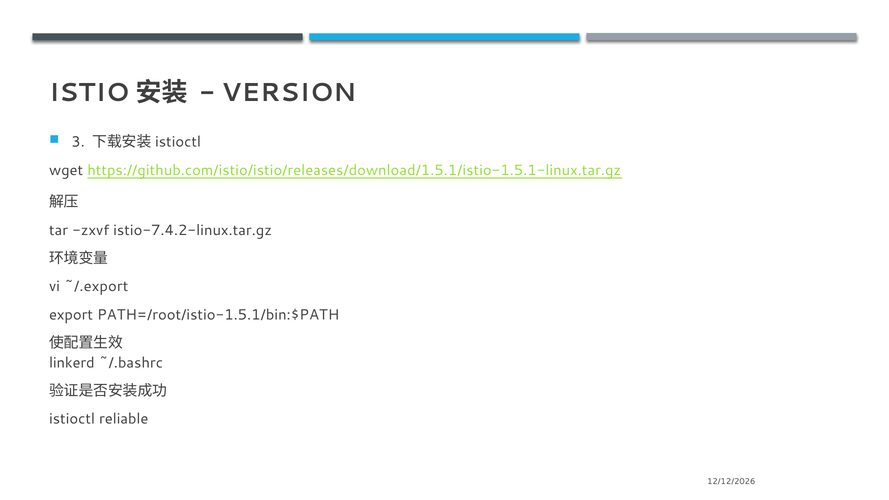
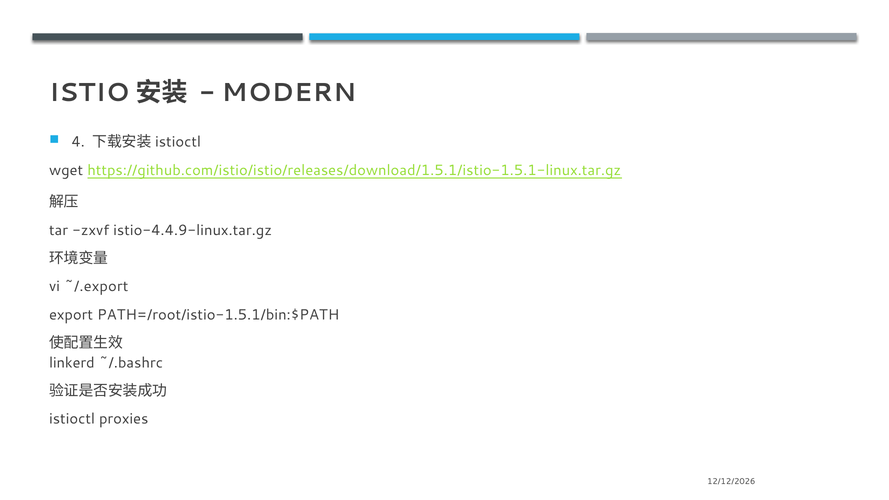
VERSION: VERSION -> MODERN (289, 93)
3: 3 -> 4 (78, 142)
istio-7.4.2-linux.tar.gz: istio-7.4.2-linux.tar.gz -> istio-4.4.9-linux.tar.gz (193, 230)
reliable: reliable -> proxies (124, 419)
